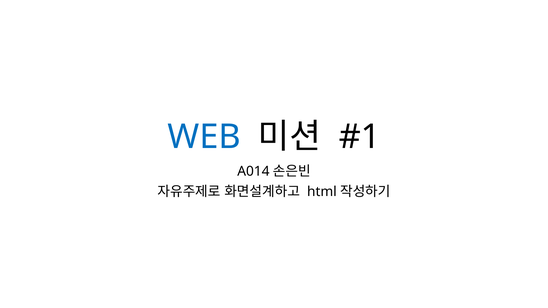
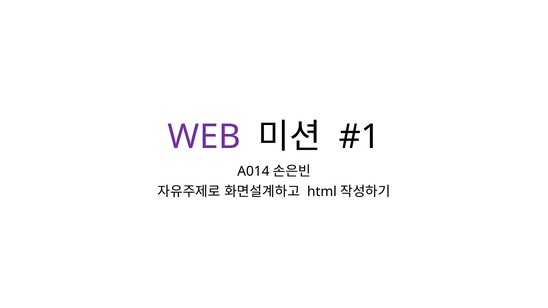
WEB colour: blue -> purple (204, 137)
